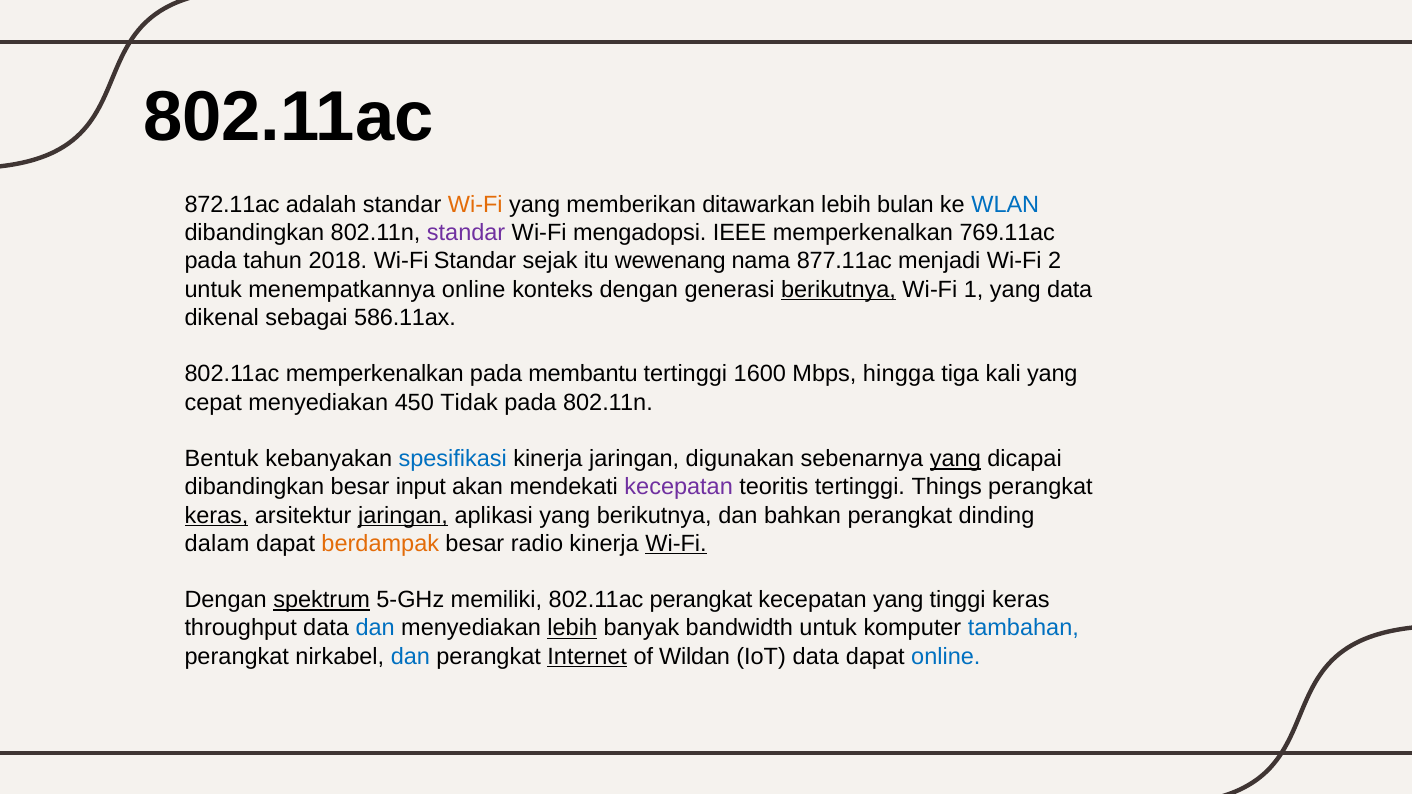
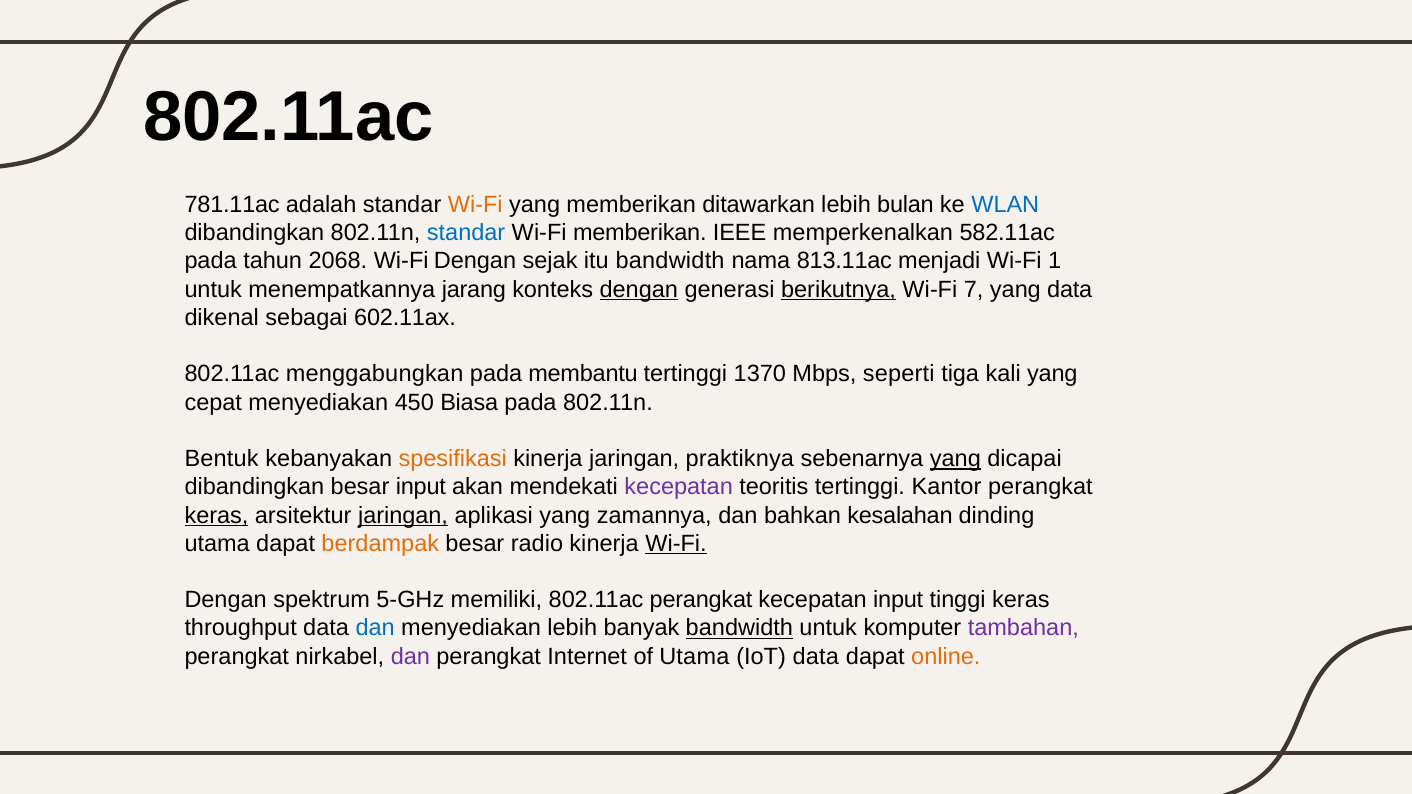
872.11ac: 872.11ac -> 781.11ac (232, 205)
standar colour: purple -> blue (466, 233)
Wi-Fi mengadopsi: mengadopsi -> memberikan (640, 233)
769.11ac: 769.11ac -> 582.11ac (1007, 233)
2018: 2018 -> 2068 (338, 261)
Standar: Standar -> Dengan (475, 261)
itu wewenang: wewenang -> bandwidth (670, 261)
877.11ac: 877.11ac -> 813.11ac (844, 261)
2: 2 -> 1 (1055, 261)
menempatkannya online: online -> jarang (474, 290)
dengan underline: none -> present (639, 290)
1: 1 -> 7 (974, 290)
586.11ax: 586.11ax -> 602.11ax (405, 318)
802.11ac memperkenalkan: memperkenalkan -> menggabungkan (375, 374)
1600: 1600 -> 1370 (760, 374)
hingga: hingga -> seperti (899, 374)
Tidak: Tidak -> Biasa (469, 402)
spesifikasi colour: blue -> orange (453, 459)
digunakan: digunakan -> praktiknya (740, 459)
Things: Things -> Kantor (947, 487)
yang berikutnya: berikutnya -> zamannya (654, 515)
bahkan perangkat: perangkat -> kesalahan (900, 515)
dalam: dalam -> utama (217, 544)
spektrum underline: present -> none (322, 600)
kecepatan yang: yang -> input (898, 600)
lebih underline: present -> none (572, 628)
bandwidth underline: none -> present (739, 628)
tambahan colour: blue -> purple (1023, 628)
dan colour: blue -> purple (410, 657)
Internet underline: present -> none (587, 657)
of Wildan: Wildan -> Utama (694, 657)
online colour: blue -> orange (946, 657)
